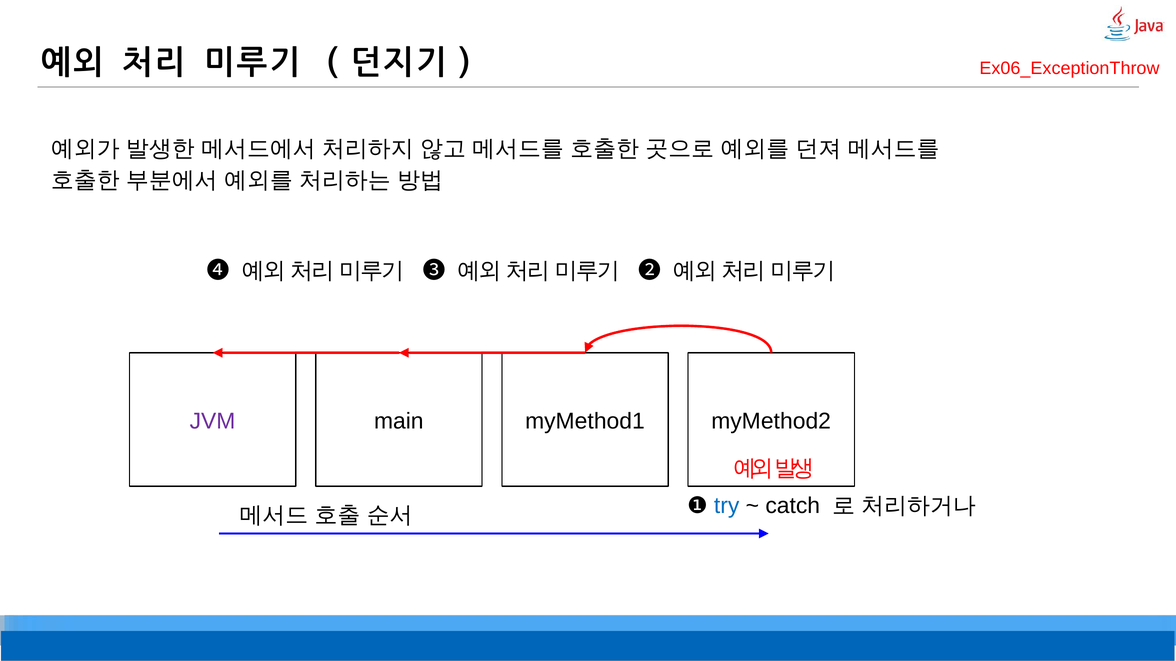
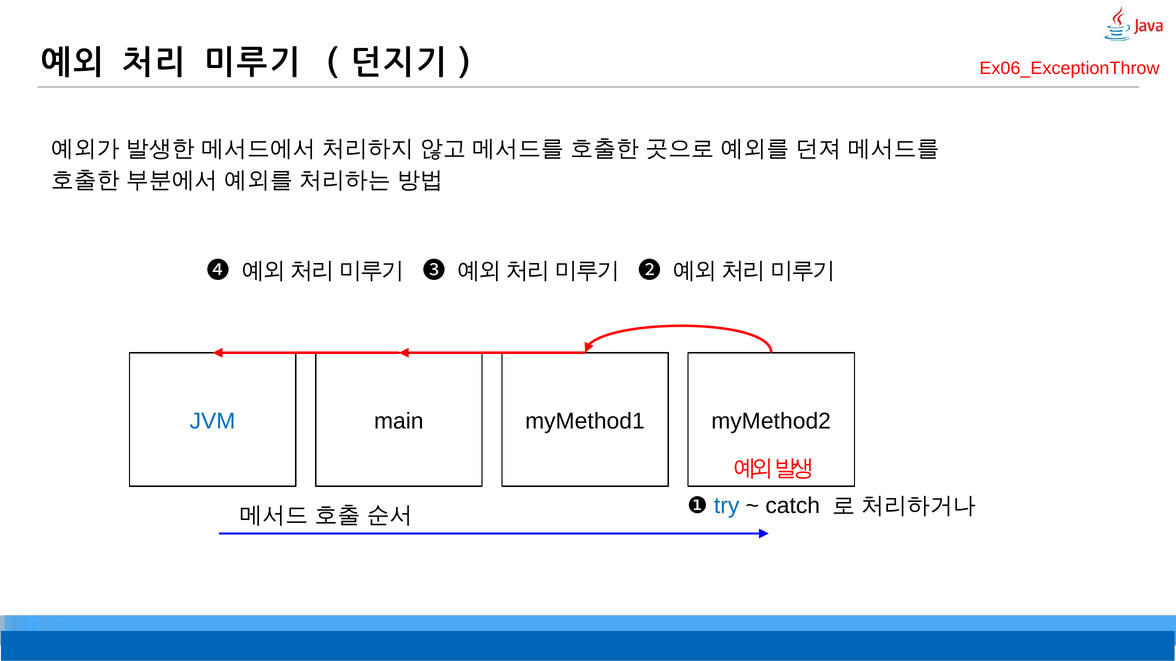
JVM colour: purple -> blue (213, 421)
